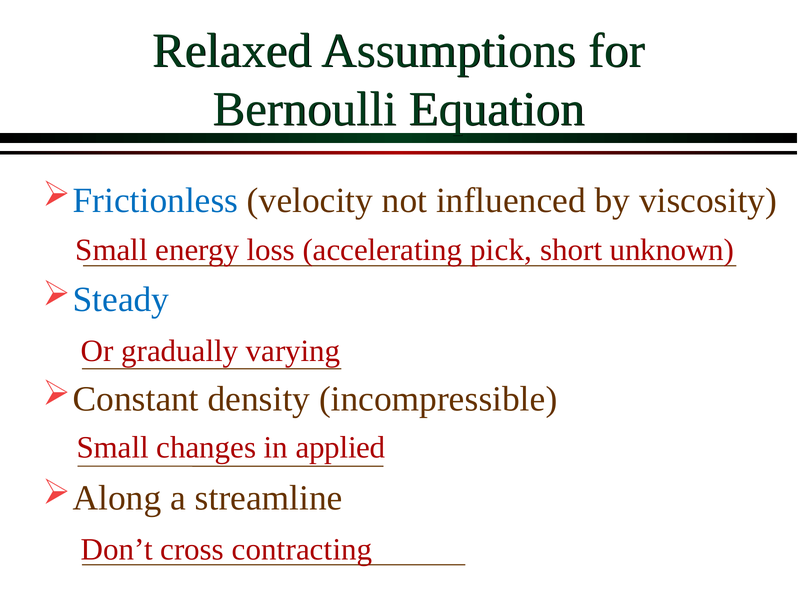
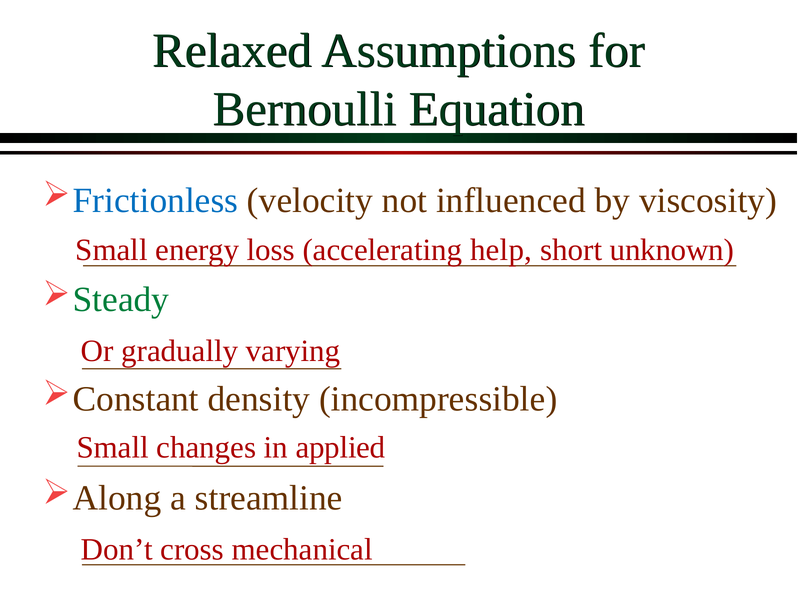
pick: pick -> help (501, 250)
Steady colour: blue -> green (121, 300)
contracting: contracting -> mechanical (302, 550)
